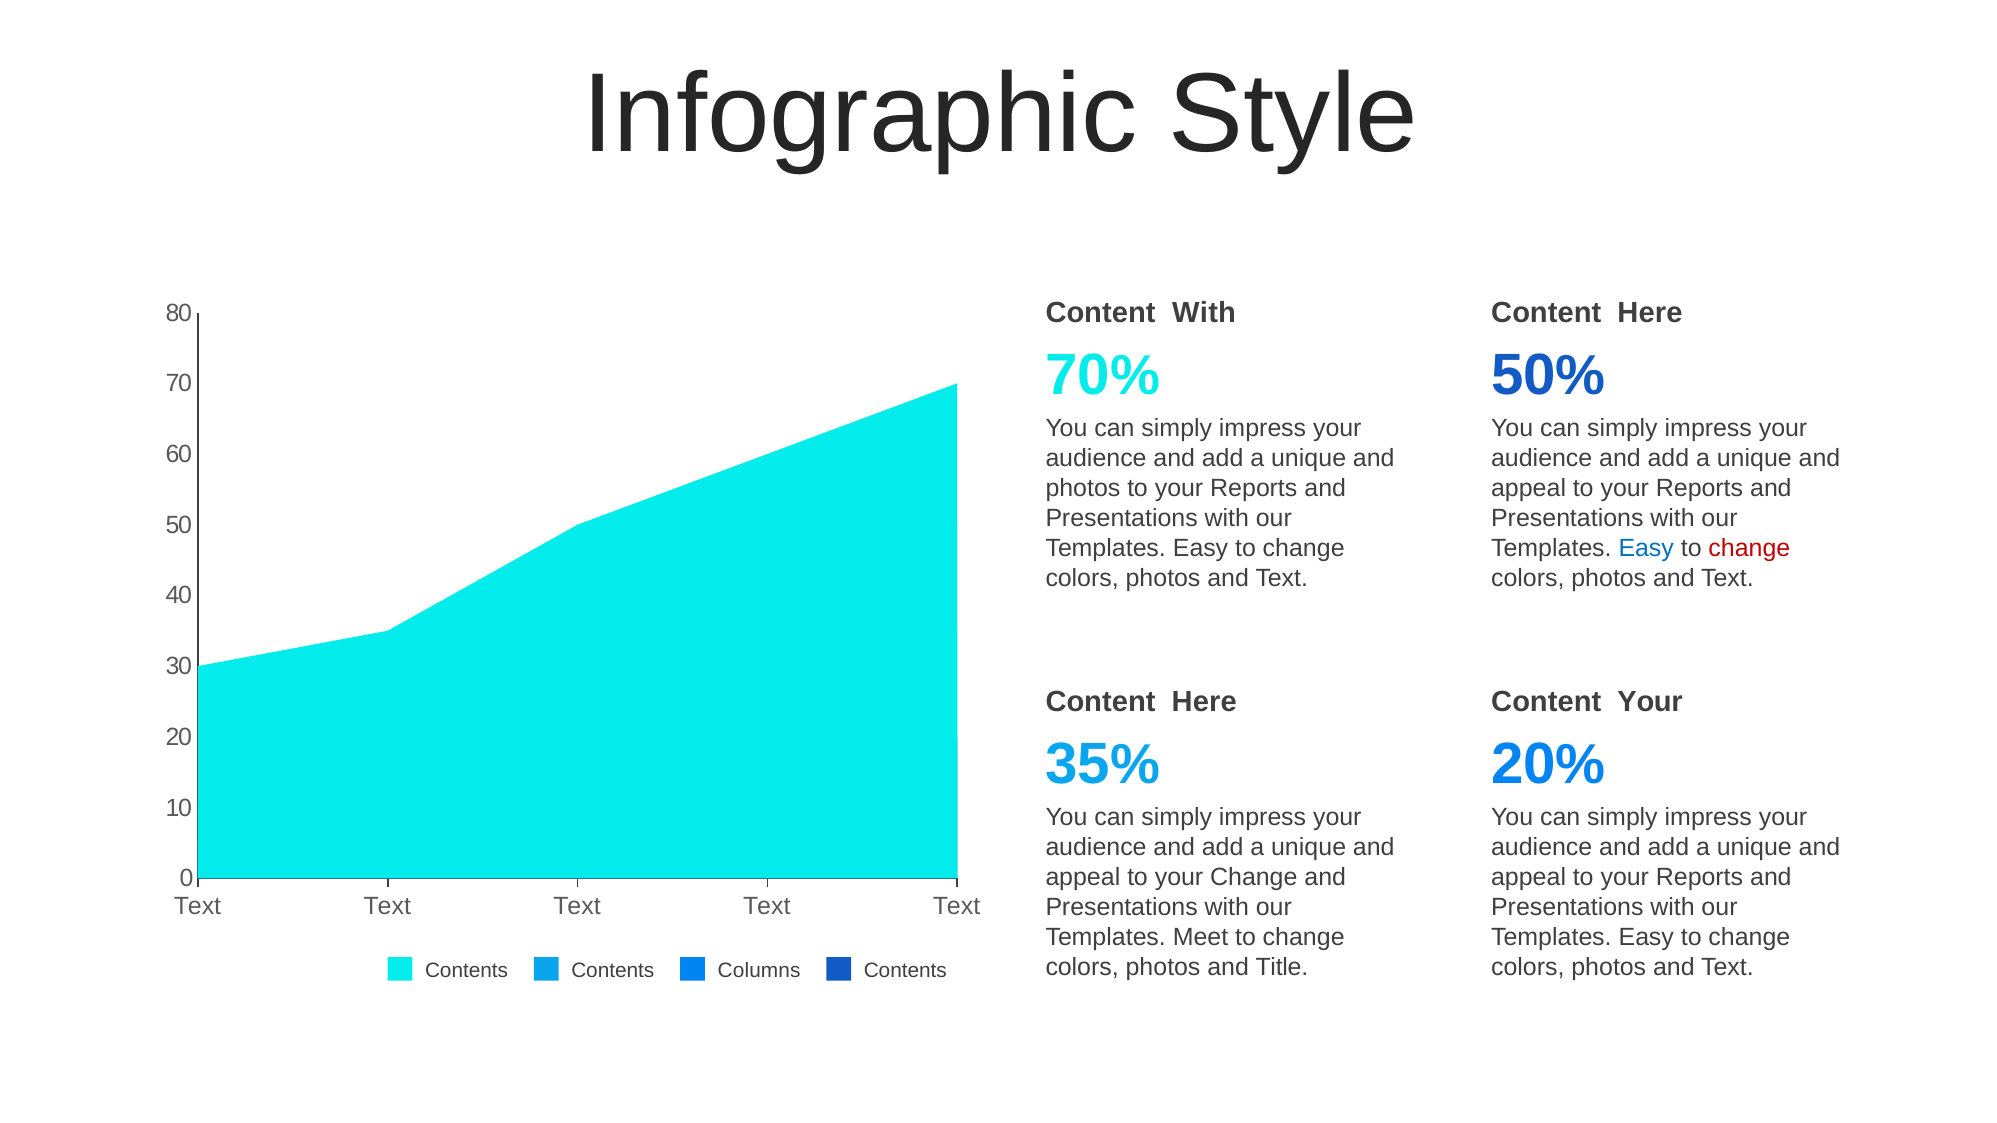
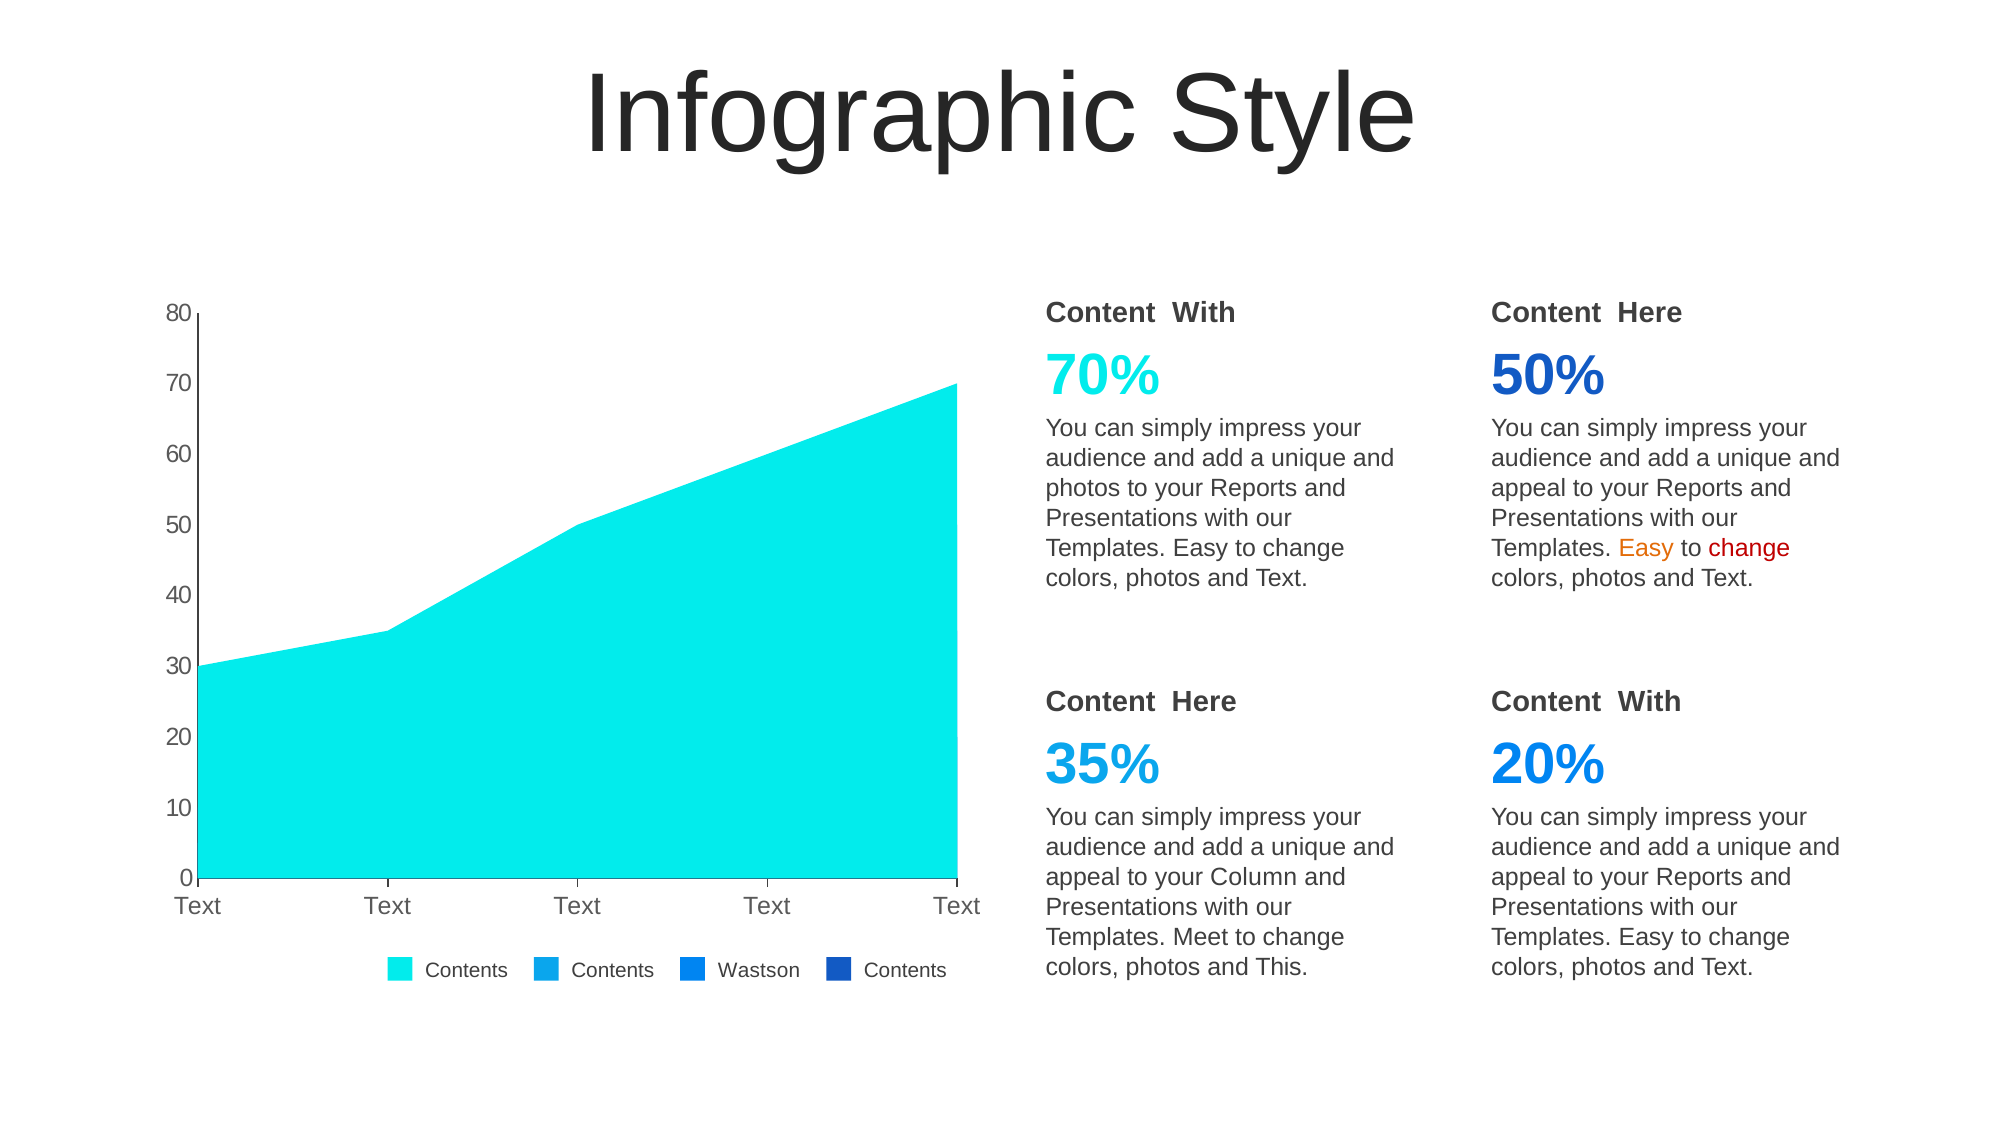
Easy colour: blue -> orange (1646, 548)
Your: Your -> With (1650, 702)
your Change: Change -> Column (1254, 878)
Title: Title -> This (1282, 967)
Columns: Columns -> Wastson (759, 971)
